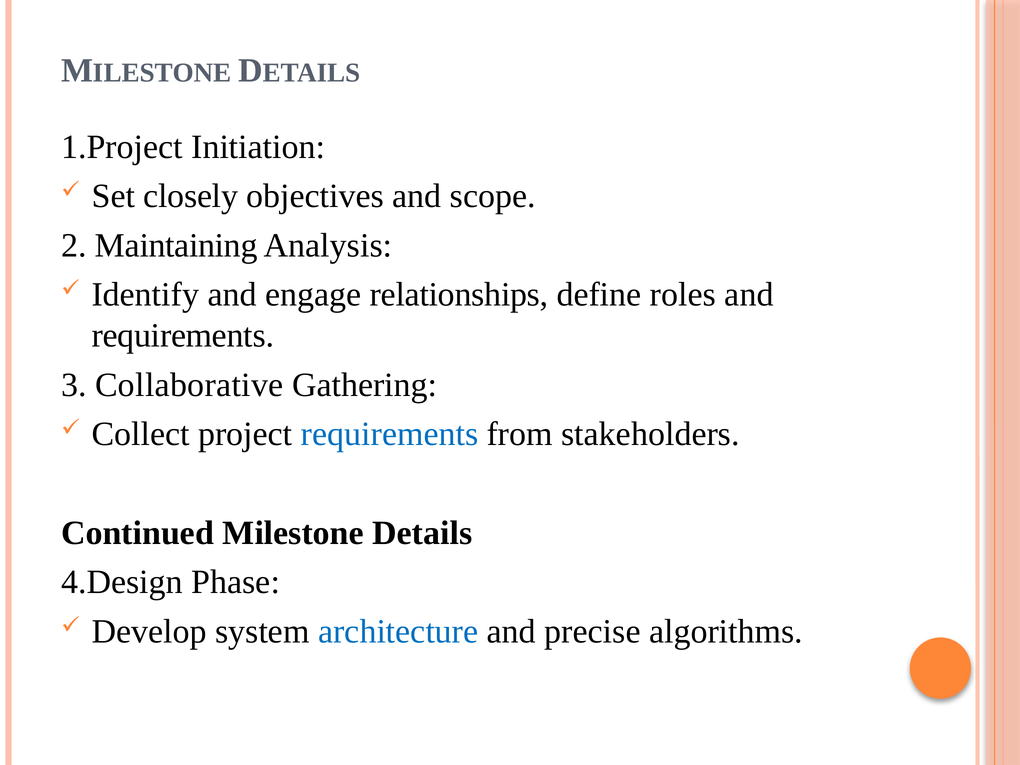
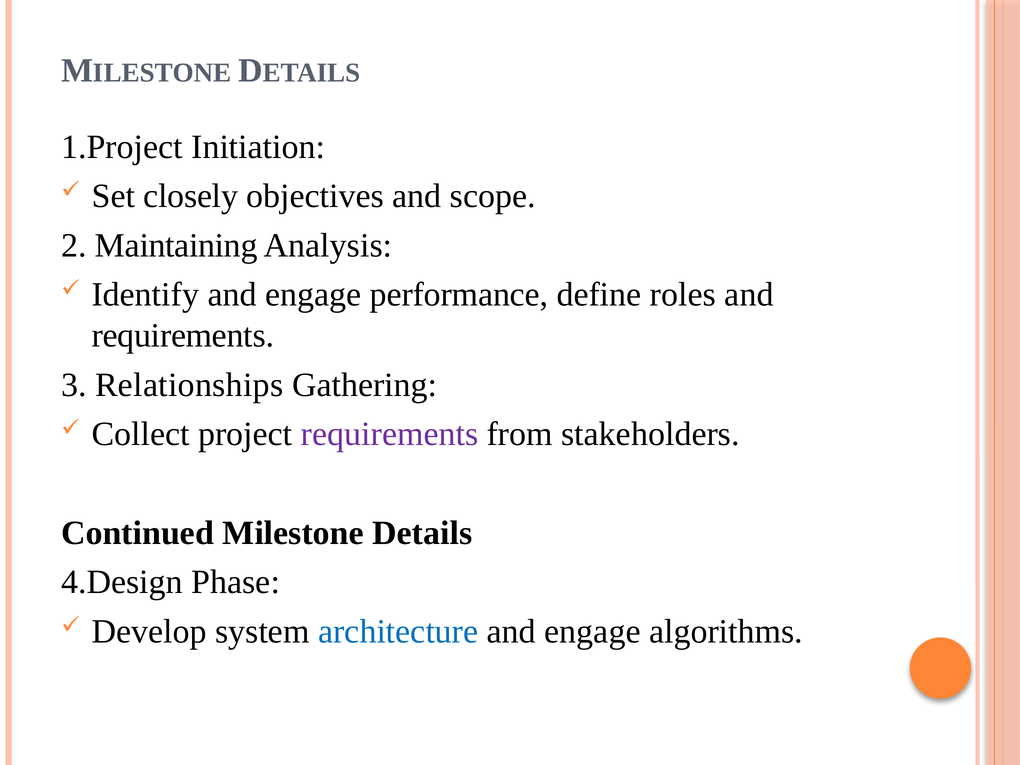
relationships: relationships -> performance (459, 295)
Collaborative: Collaborative -> Relationships (189, 385)
requirements colour: blue -> purple (390, 434)
precise: precise -> engage (592, 631)
